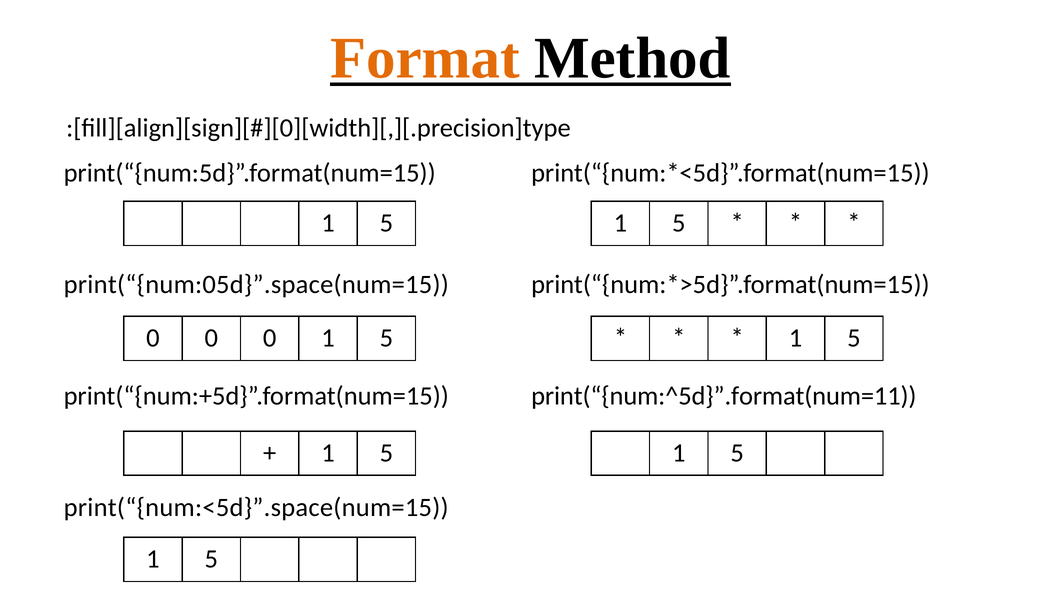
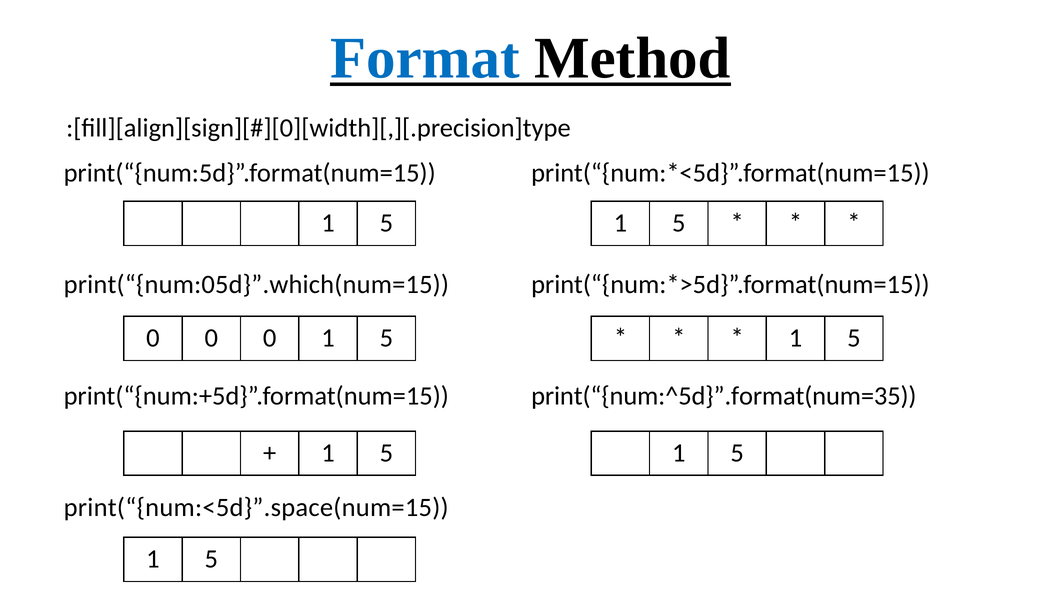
Format colour: orange -> blue (425, 58)
print(“{num:05d}”.space(num=15: print(“{num:05d}”.space(num=15 -> print(“{num:05d}”.which(num=15 (256, 284)
print(“{num:^5d}”.format(num=11: print(“{num:^5d}”.format(num=11 -> print(“{num:^5d}”.format(num=35 (724, 396)
